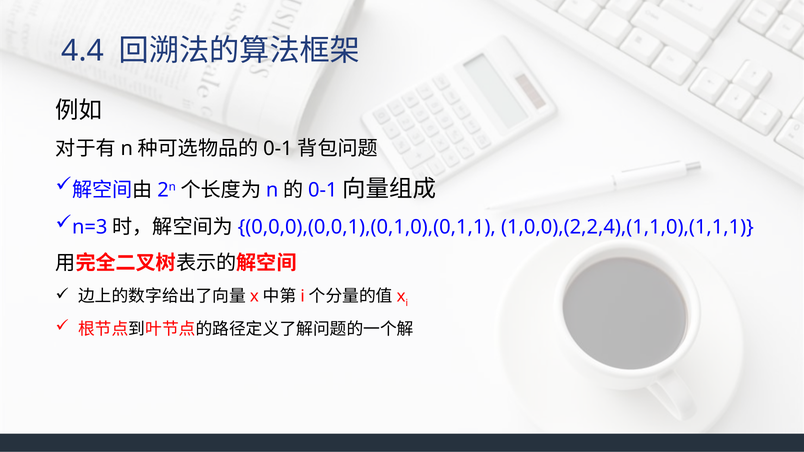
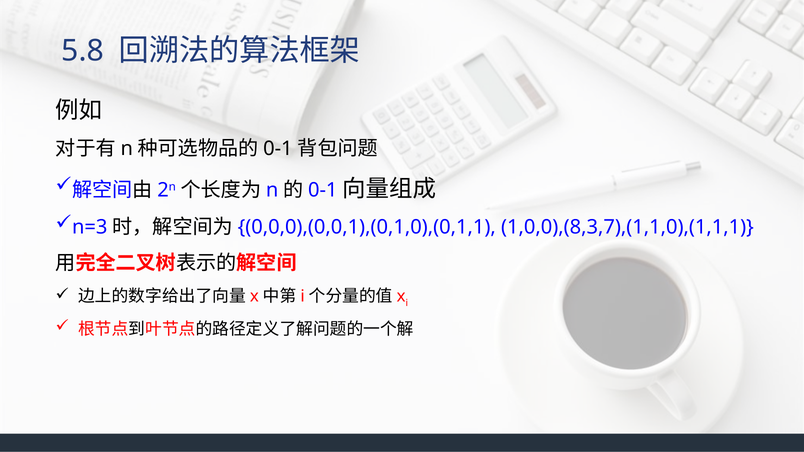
4.4: 4.4 -> 5.8 (83, 51)
1,0,0),(2,2,4),(1,1,0),(1,1,1: 1,0,0),(2,2,4),(1,1,0),(1,1,1 -> 1,0,0),(8,3,7),(1,1,0),(1,1,1 (627, 227)
